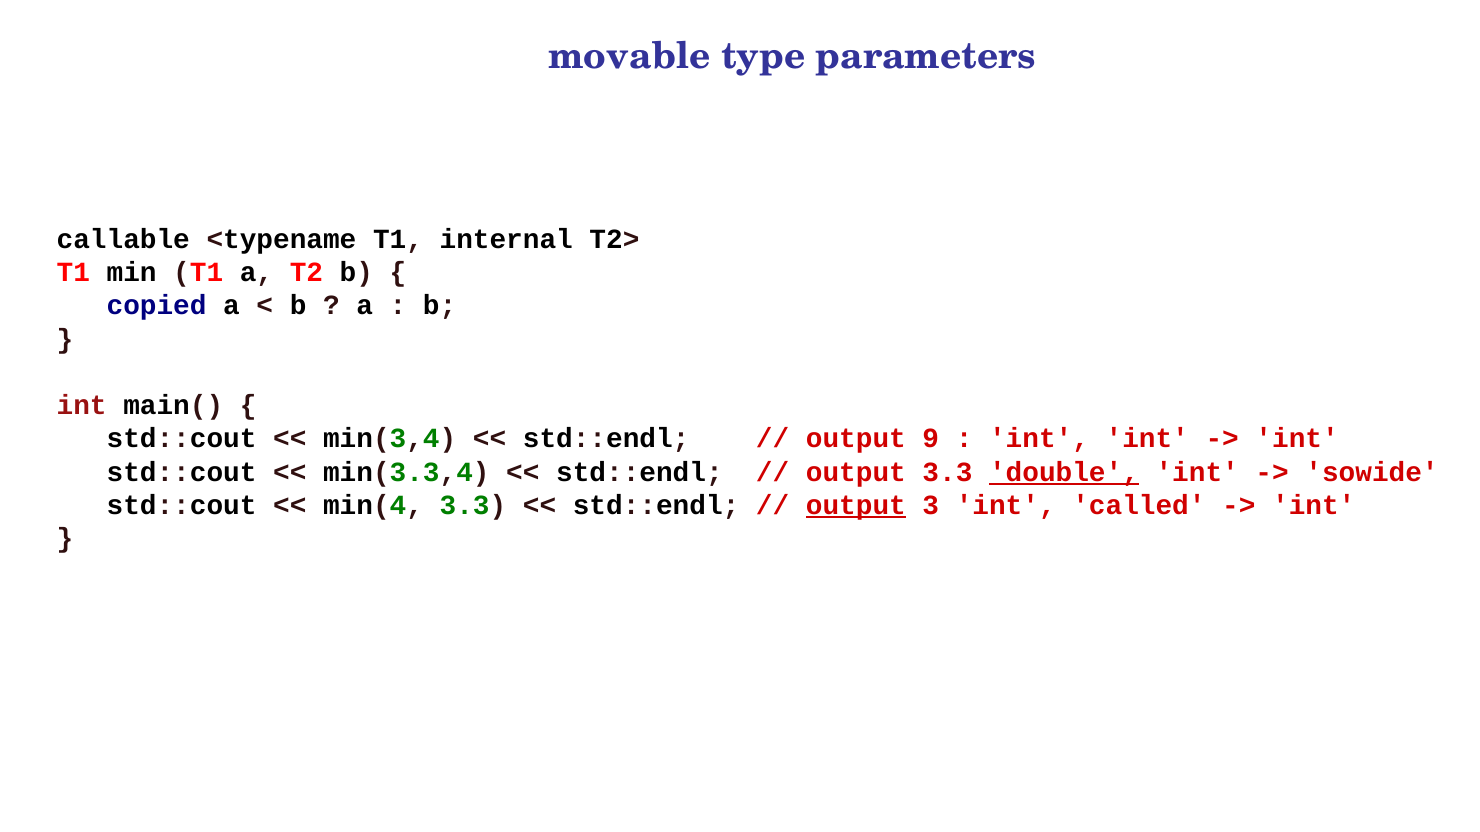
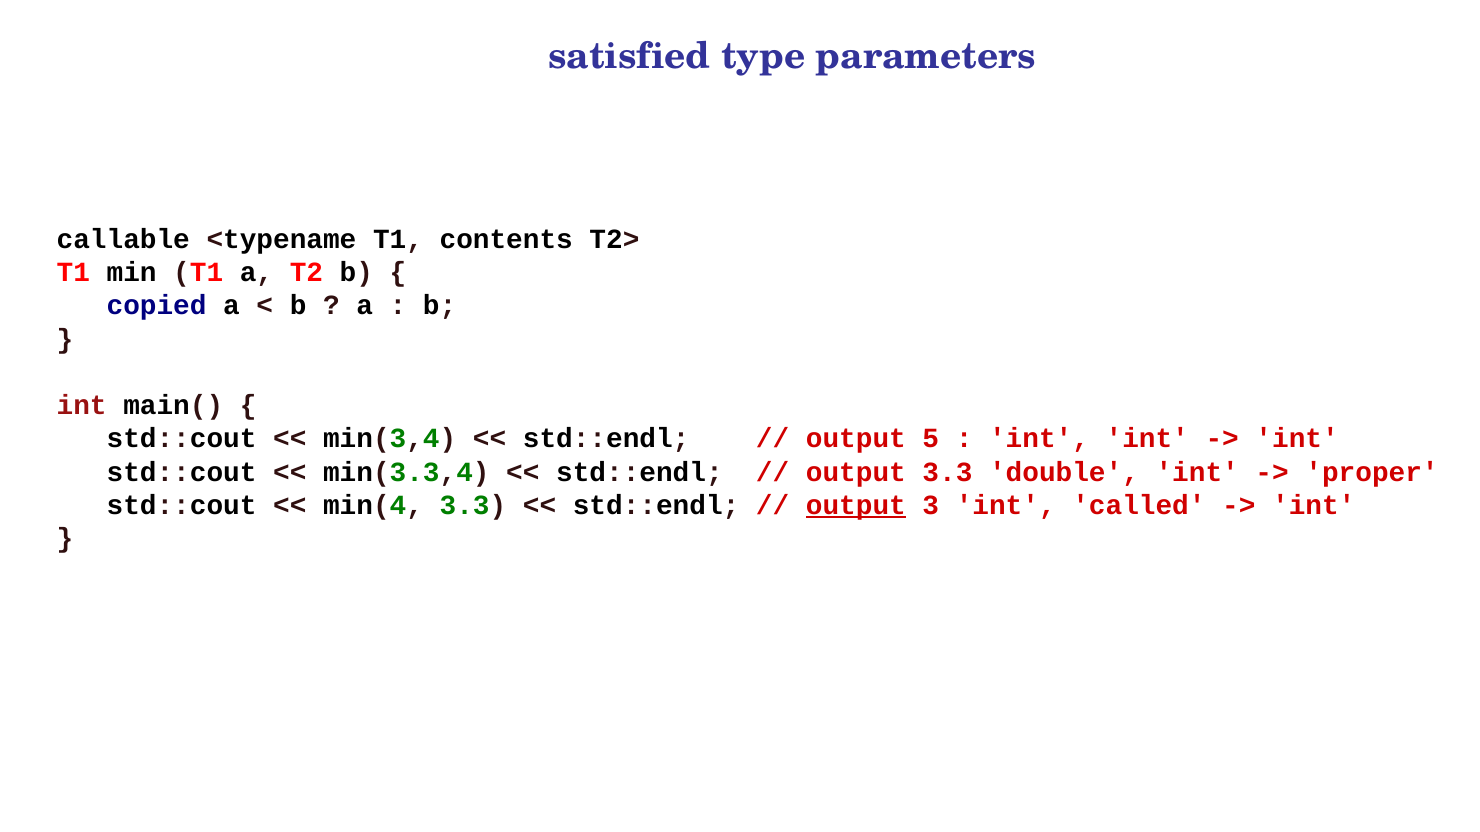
movable: movable -> satisfied (629, 56)
internal: internal -> contents (506, 239)
9: 9 -> 5 (931, 439)
double underline: present -> none (1064, 472)
sowide: sowide -> proper (1372, 472)
